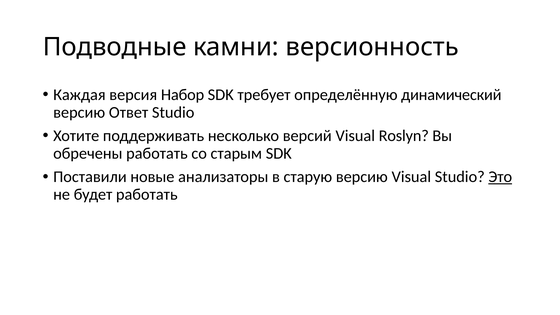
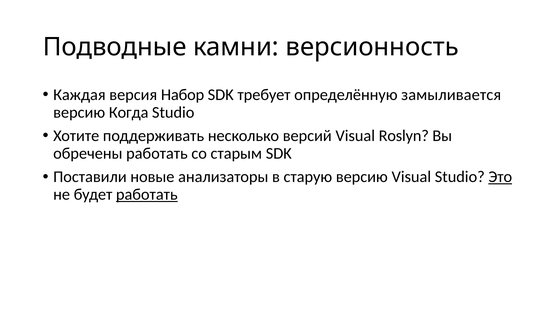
динамический: динамический -> замыливается (451, 95)
Ответ: Ответ -> Когда (129, 112)
работать underline: none -> present (147, 195)
